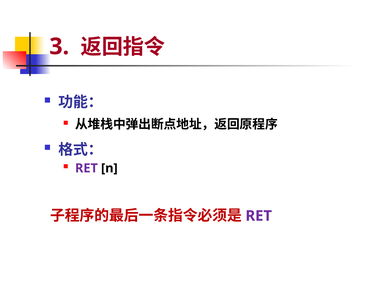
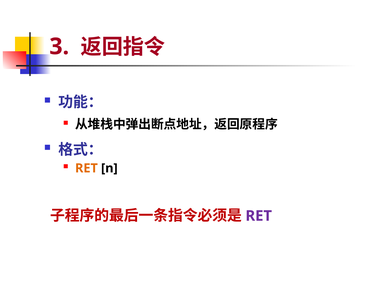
RET colour: purple -> orange (86, 168)
